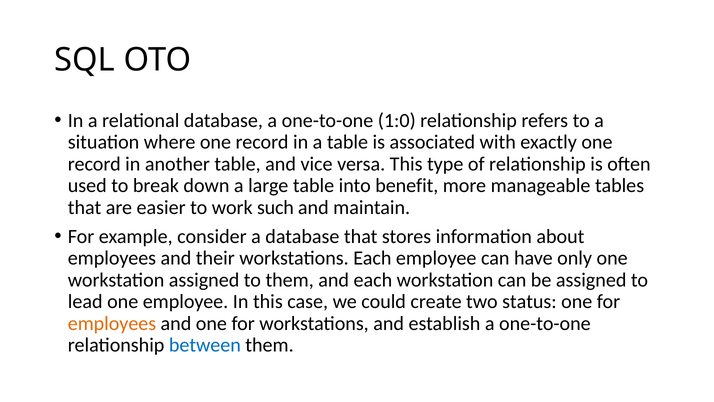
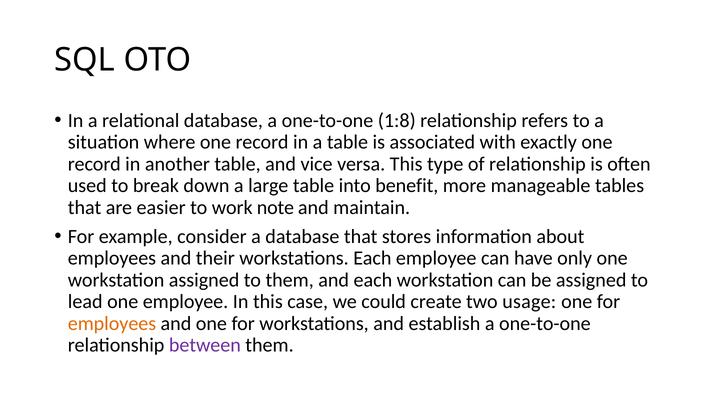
1:0: 1:0 -> 1:8 (397, 120)
such: such -> note (275, 207)
status: status -> usage (529, 301)
between colour: blue -> purple (205, 345)
